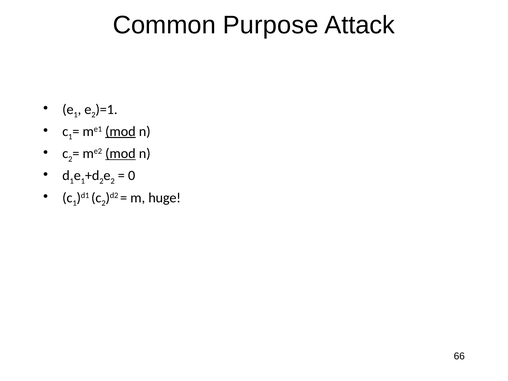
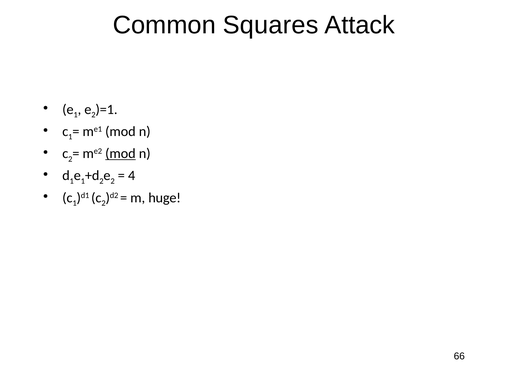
Purpose: Purpose -> Squares (271, 25)
mod underline: present -> none (120, 131)
0: 0 -> 4 (132, 176)
